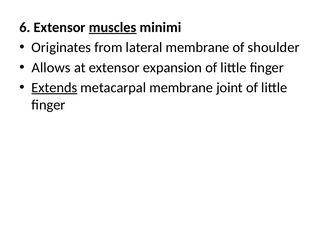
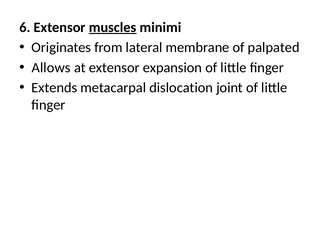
shoulder: shoulder -> palpated (274, 47)
Extends underline: present -> none (54, 88)
metacarpal membrane: membrane -> dislocation (181, 88)
